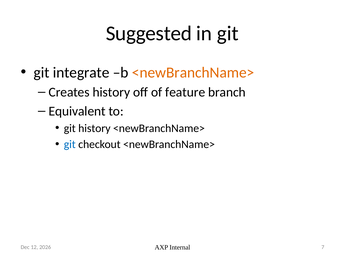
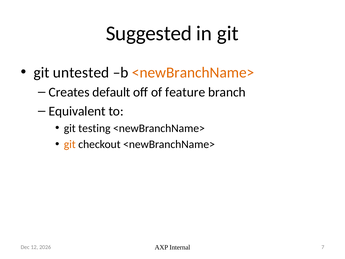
integrate: integrate -> untested (81, 72)
Creates history: history -> default (111, 92)
git history: history -> testing (94, 128)
git colour: blue -> orange (70, 144)
